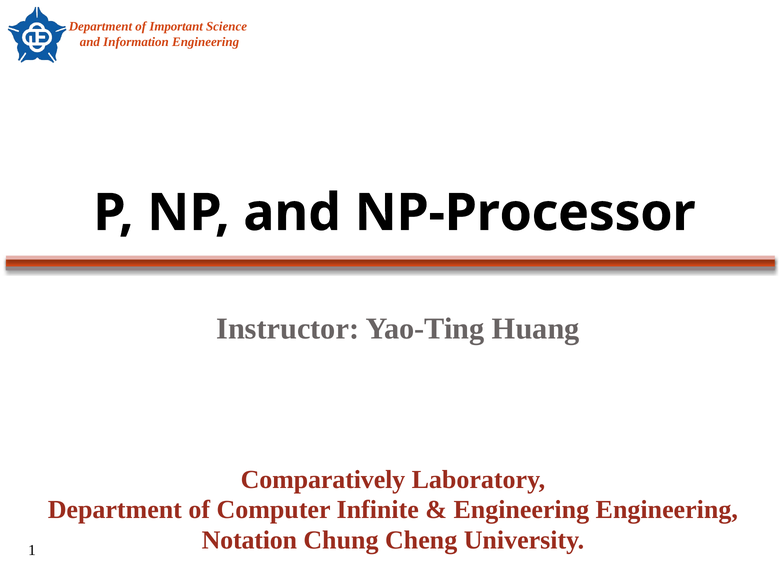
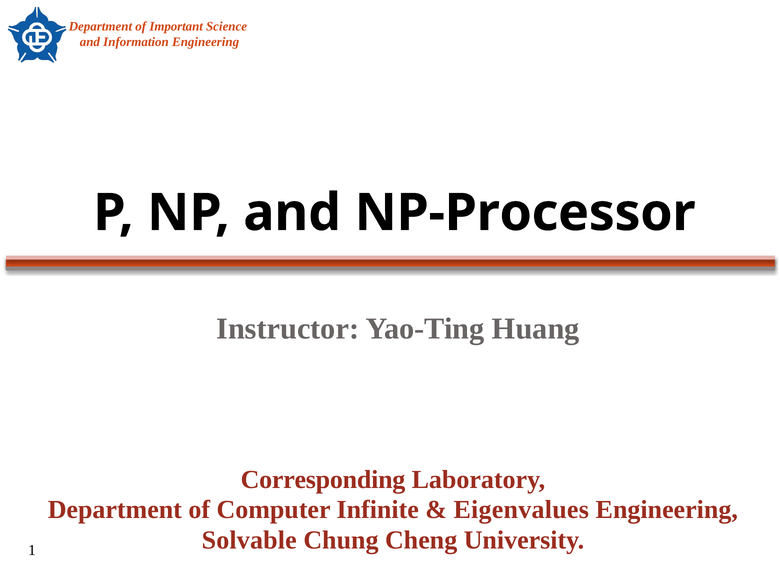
Comparatively: Comparatively -> Corresponding (323, 480)
Engineering: Engineering -> Eigenvalues (521, 510)
Notation: Notation -> Solvable (249, 540)
